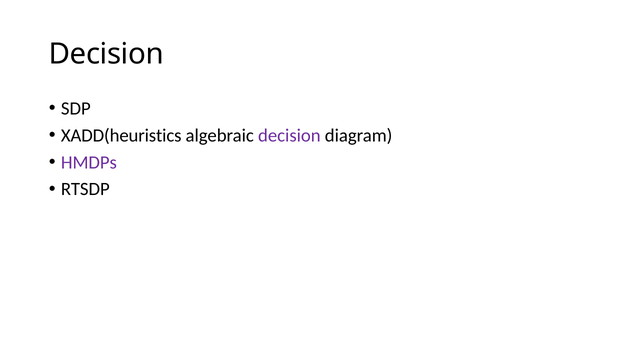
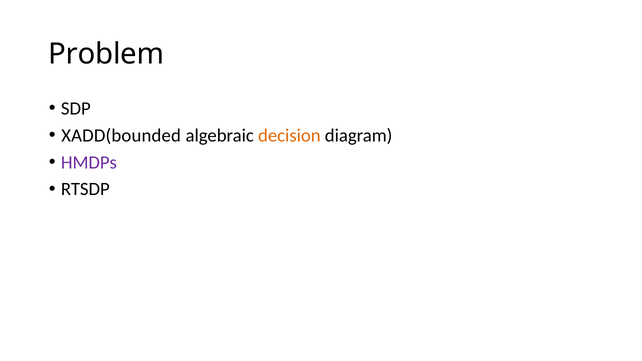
Decision: Decision -> Problem (106, 54)
XADD(heuristics: XADD(heuristics -> XADD(bounded (121, 135)
decision colour: purple -> orange (289, 135)
